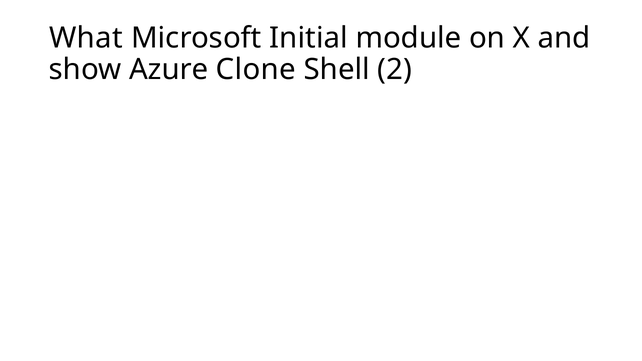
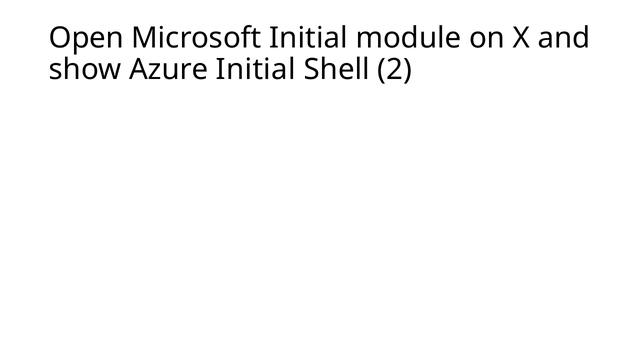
What: What -> Open (86, 38)
Azure Clone: Clone -> Initial (256, 70)
